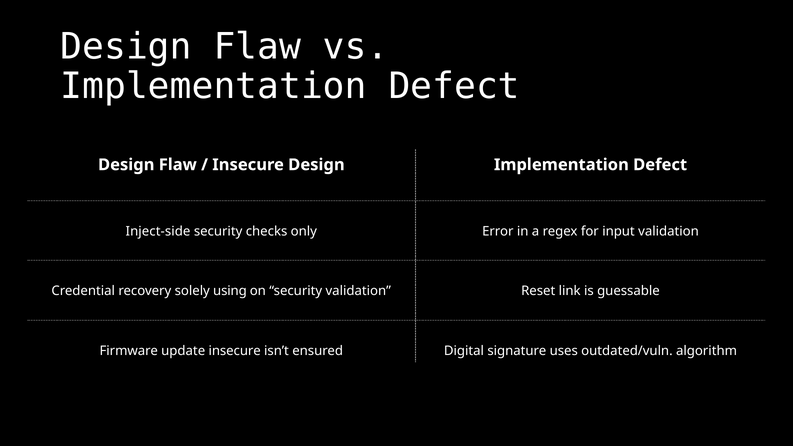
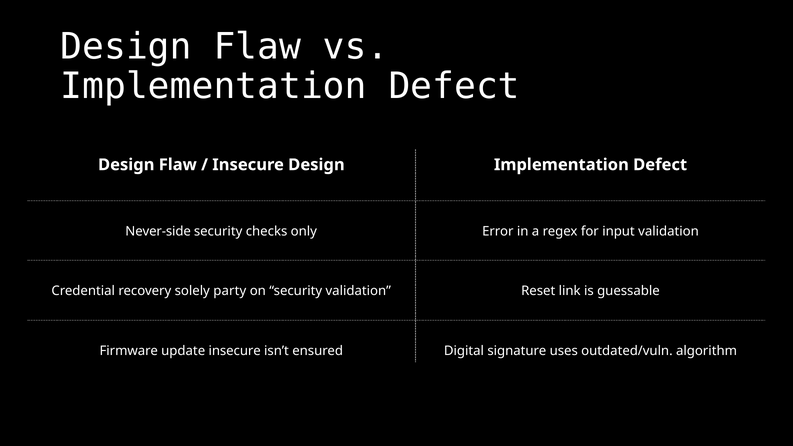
Inject-side: Inject-side -> Never-side (158, 231)
using: using -> party (230, 291)
